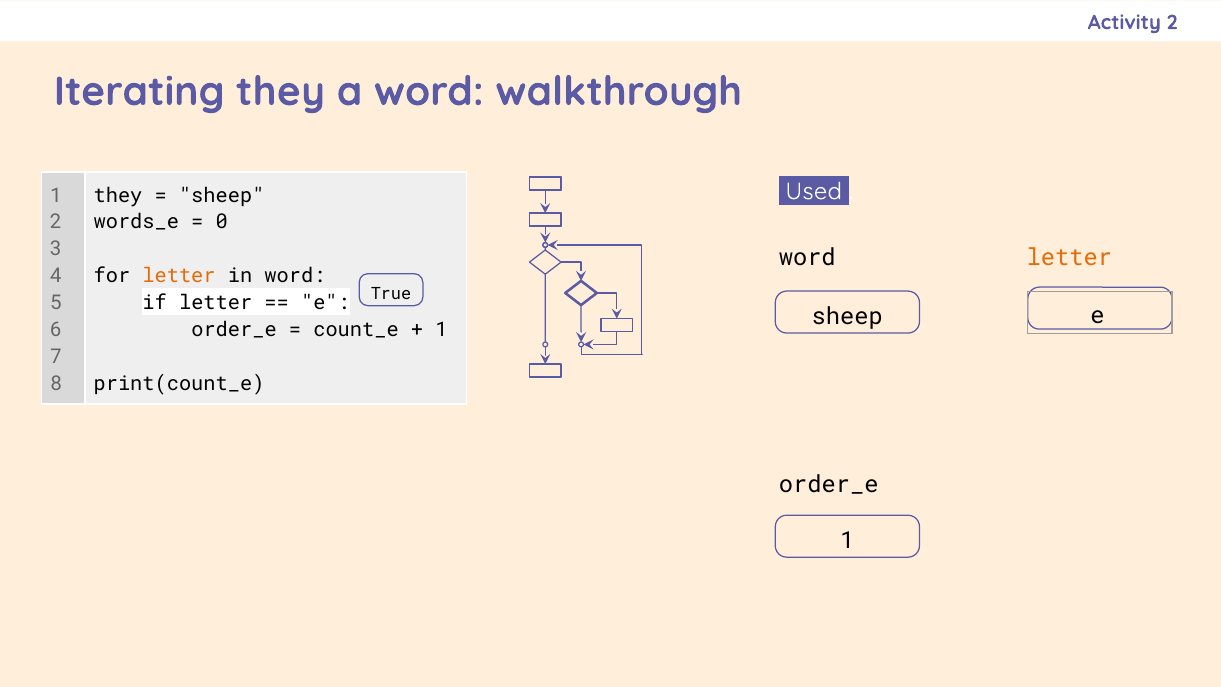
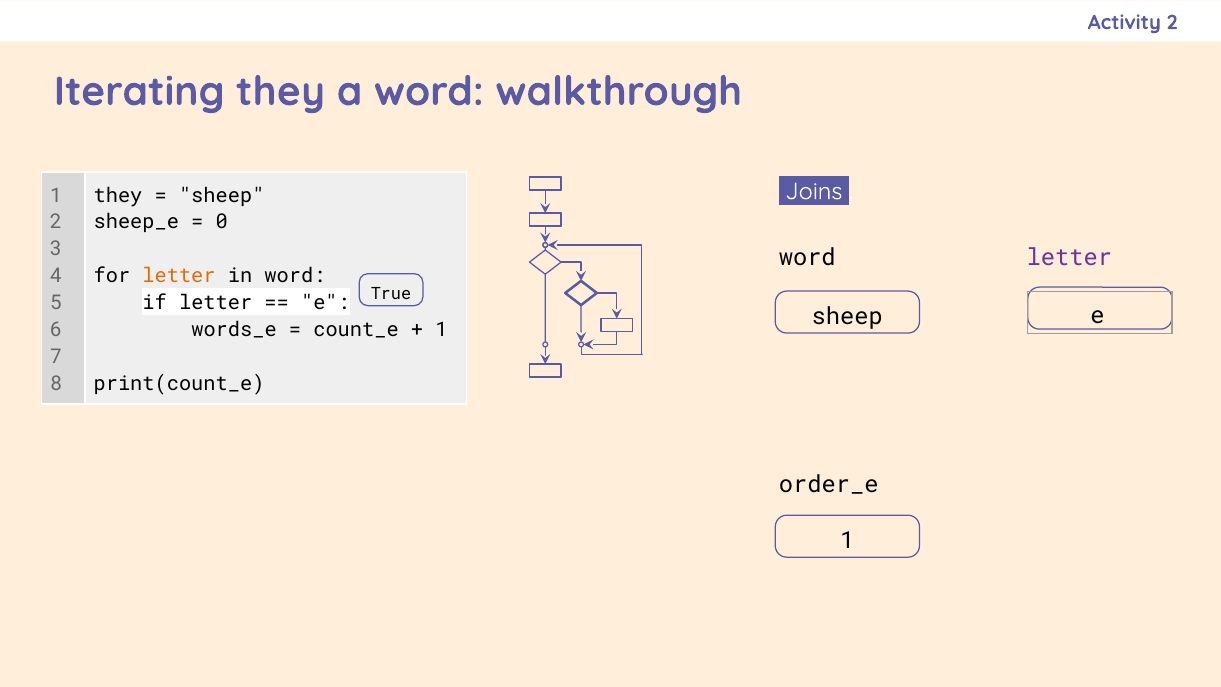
Used: Used -> Joins (814, 191)
words_e: words_e -> sheep_e (136, 222)
letter colour: orange -> purple (1069, 258)
order_e: order_e -> words_e (234, 330)
